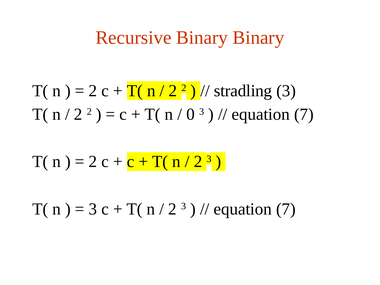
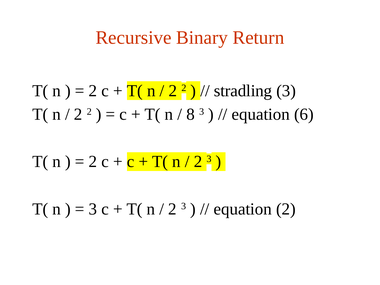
Binary Binary: Binary -> Return (258, 38)
0: 0 -> 8 (191, 114)
7: 7 -> 6 (304, 114)
7: 7 -> 2 (286, 209)
